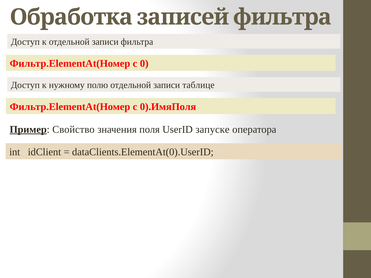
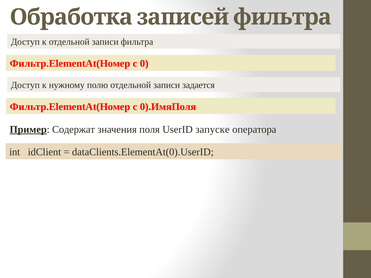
таблице: таблице -> задается (199, 85)
Свойство: Свойство -> Содержат (74, 129)
